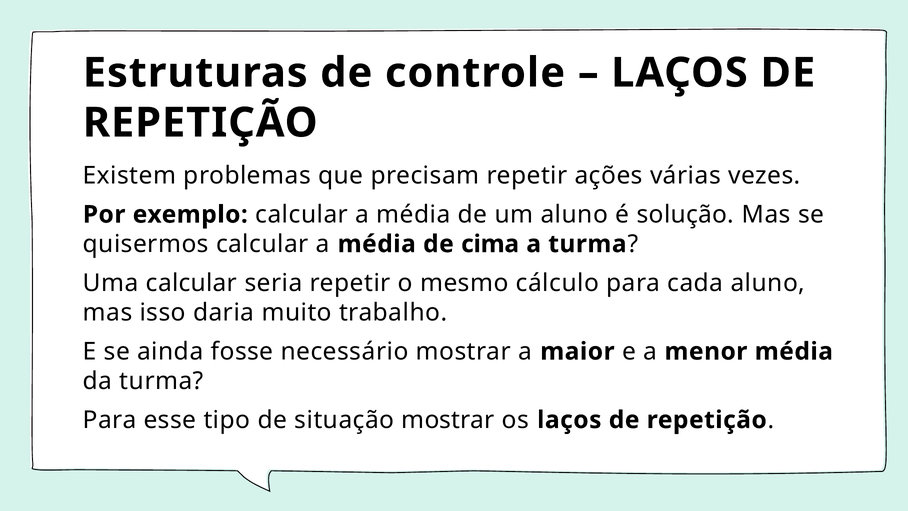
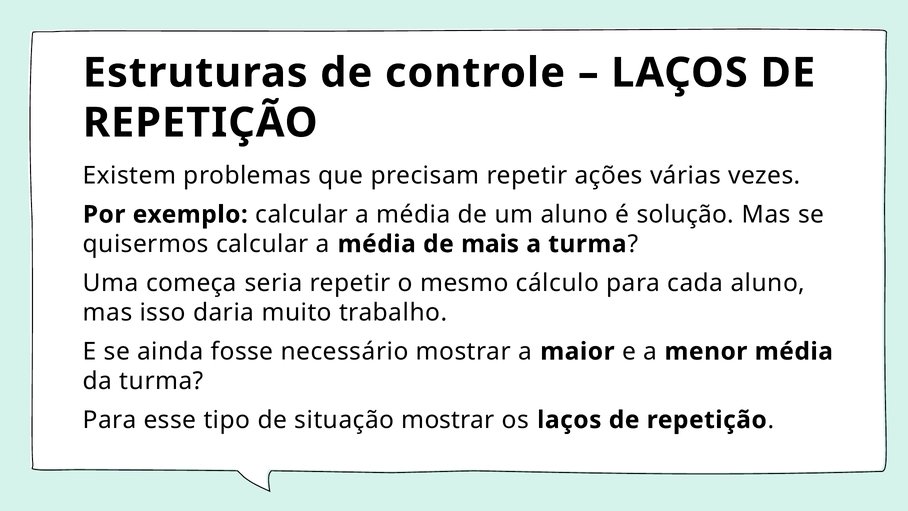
cima: cima -> mais (490, 244)
Uma calcular: calcular -> começa (191, 283)
